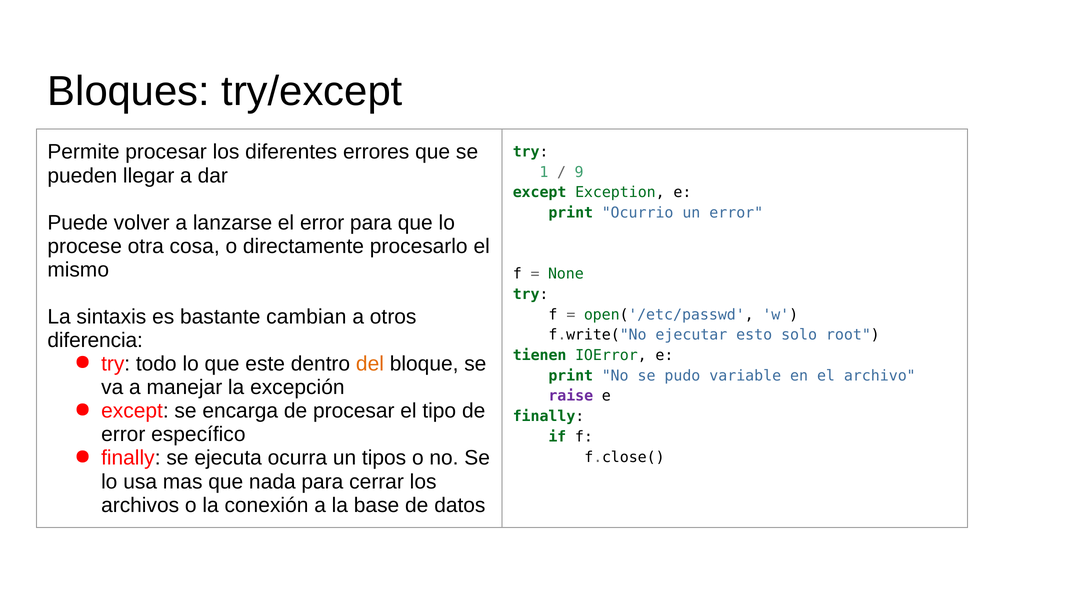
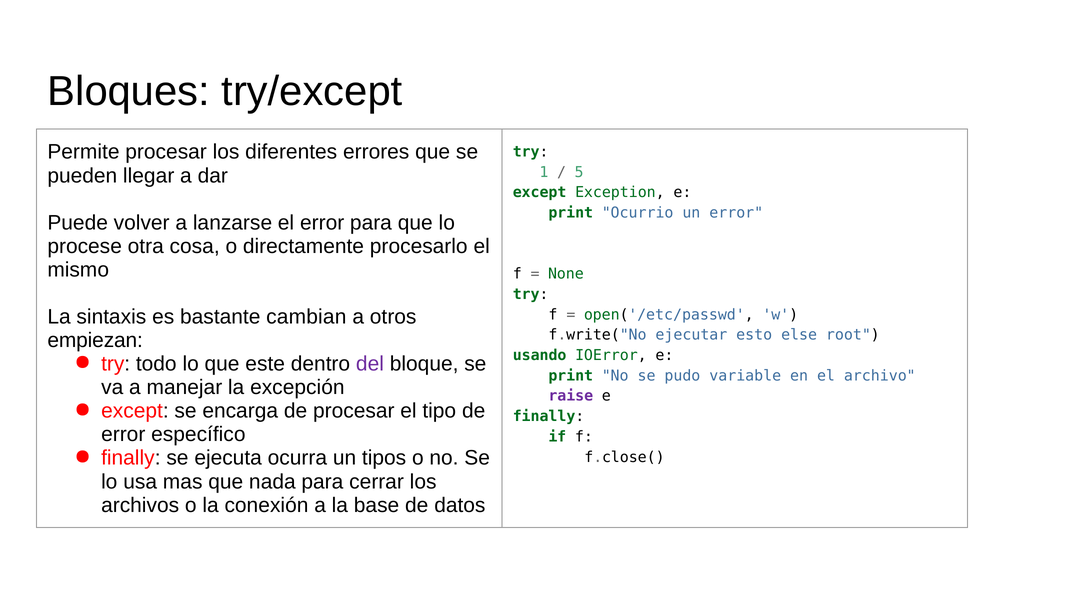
9: 9 -> 5 (579, 172)
solo: solo -> else (799, 335)
diferencia: diferencia -> empiezan (95, 340)
tienen: tienen -> usando (540, 355)
del colour: orange -> purple (370, 363)
